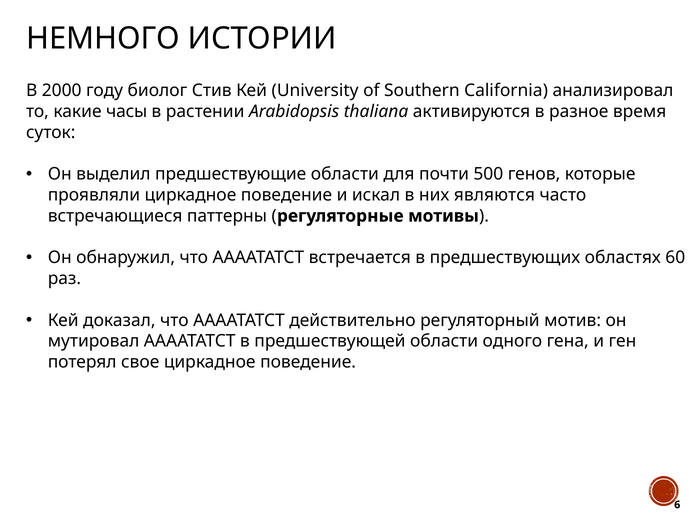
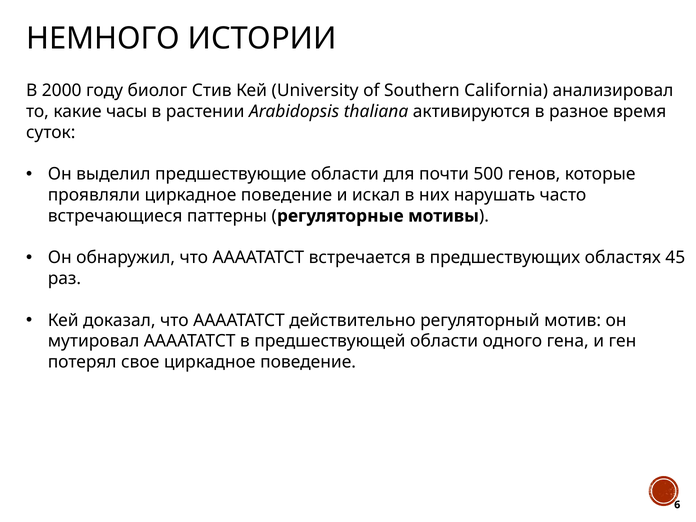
являются: являются -> нарушать (494, 195)
60: 60 -> 45 (675, 258)
